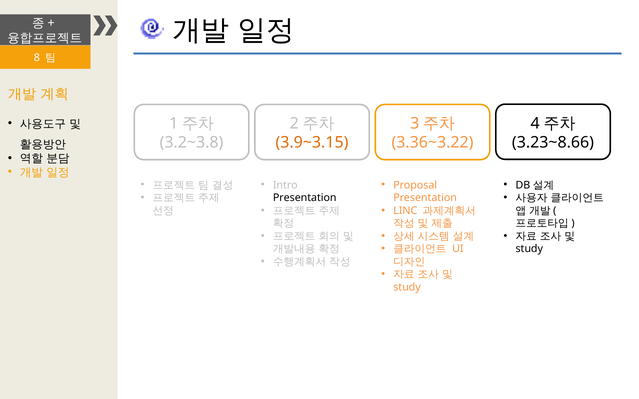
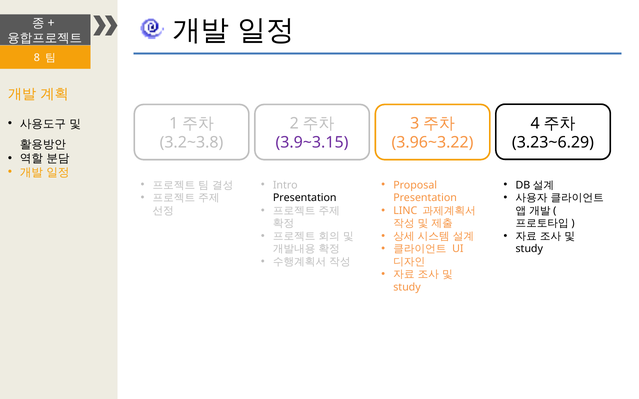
3.23~8.66: 3.23~8.66 -> 3.23~6.29 (553, 143)
3.9~3.15 colour: orange -> purple (312, 143)
3.36~3.22: 3.36~3.22 -> 3.96~3.22 (432, 143)
